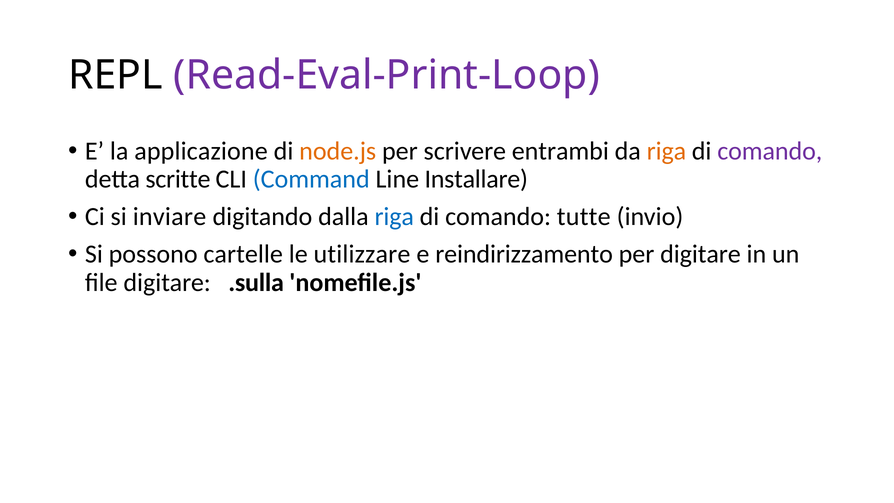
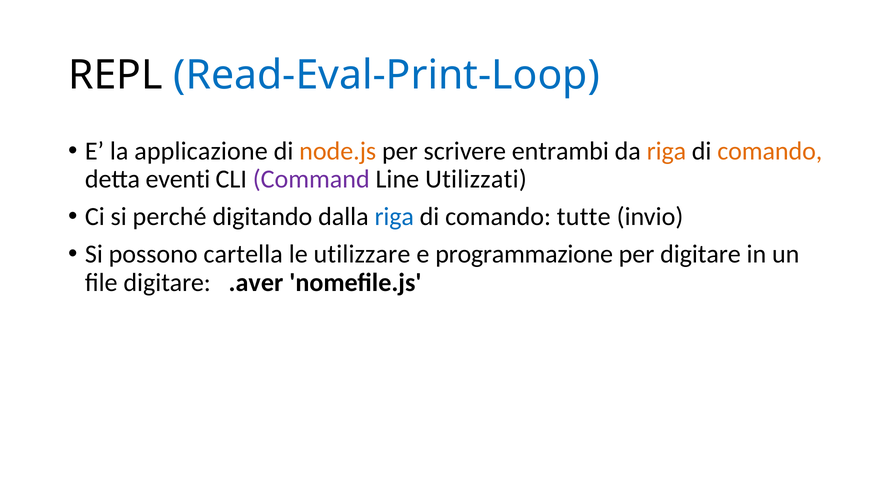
Read-Eval-Print-Loop colour: purple -> blue (387, 75)
comando colour: purple -> orange (770, 151)
scritte: scritte -> eventi (178, 179)
Command colour: blue -> purple (311, 179)
Installare: Installare -> Utilizzati (476, 179)
inviare: inviare -> perché (170, 217)
cartelle: cartelle -> cartella (243, 254)
reindirizzamento: reindirizzamento -> programmazione (524, 254)
.sulla: .sulla -> .aver (256, 282)
